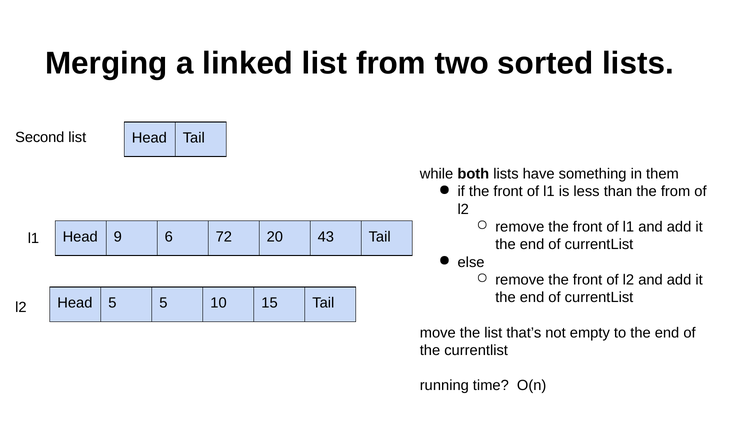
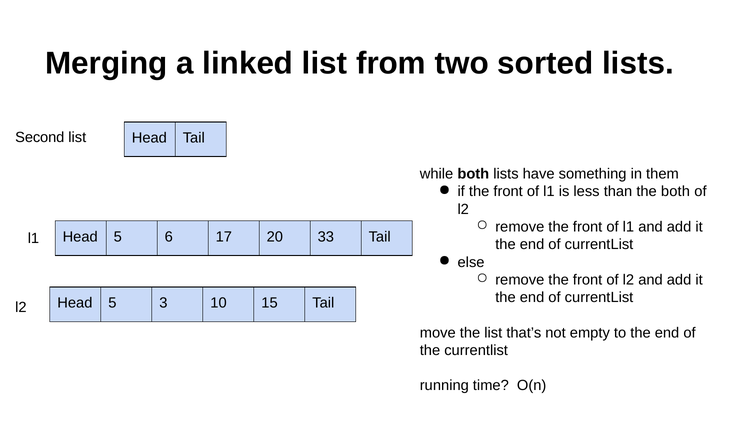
the from: from -> both (675, 191)
9: 9 -> 5 (118, 237)
72: 72 -> 17 (224, 237)
43: 43 -> 33 (326, 237)
5 5: 5 -> 3 (163, 303)
